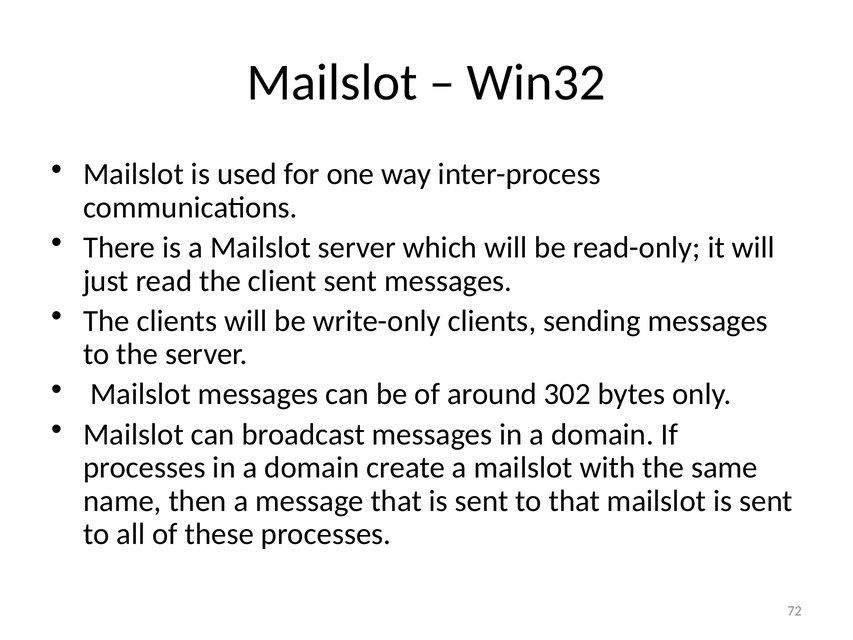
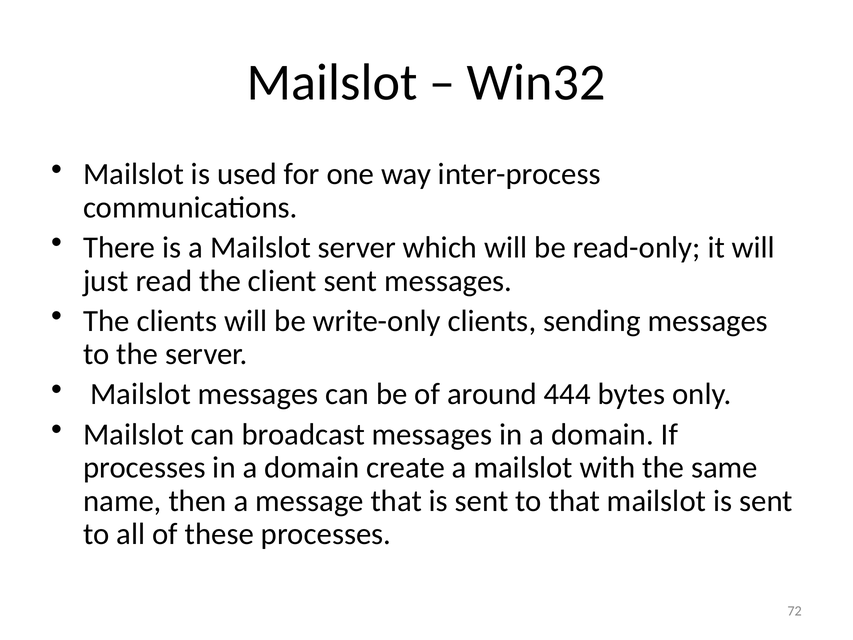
302: 302 -> 444 (567, 394)
